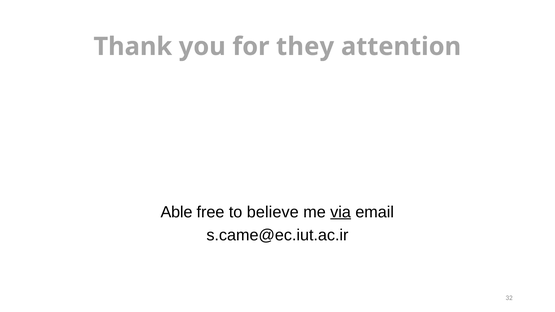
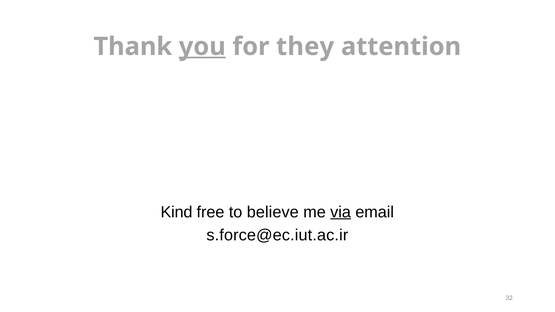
you underline: none -> present (202, 47)
Able: Able -> Kind (176, 212)
s.came@ec.iut.ac.ir: s.came@ec.iut.ac.ir -> s.force@ec.iut.ac.ir (277, 235)
